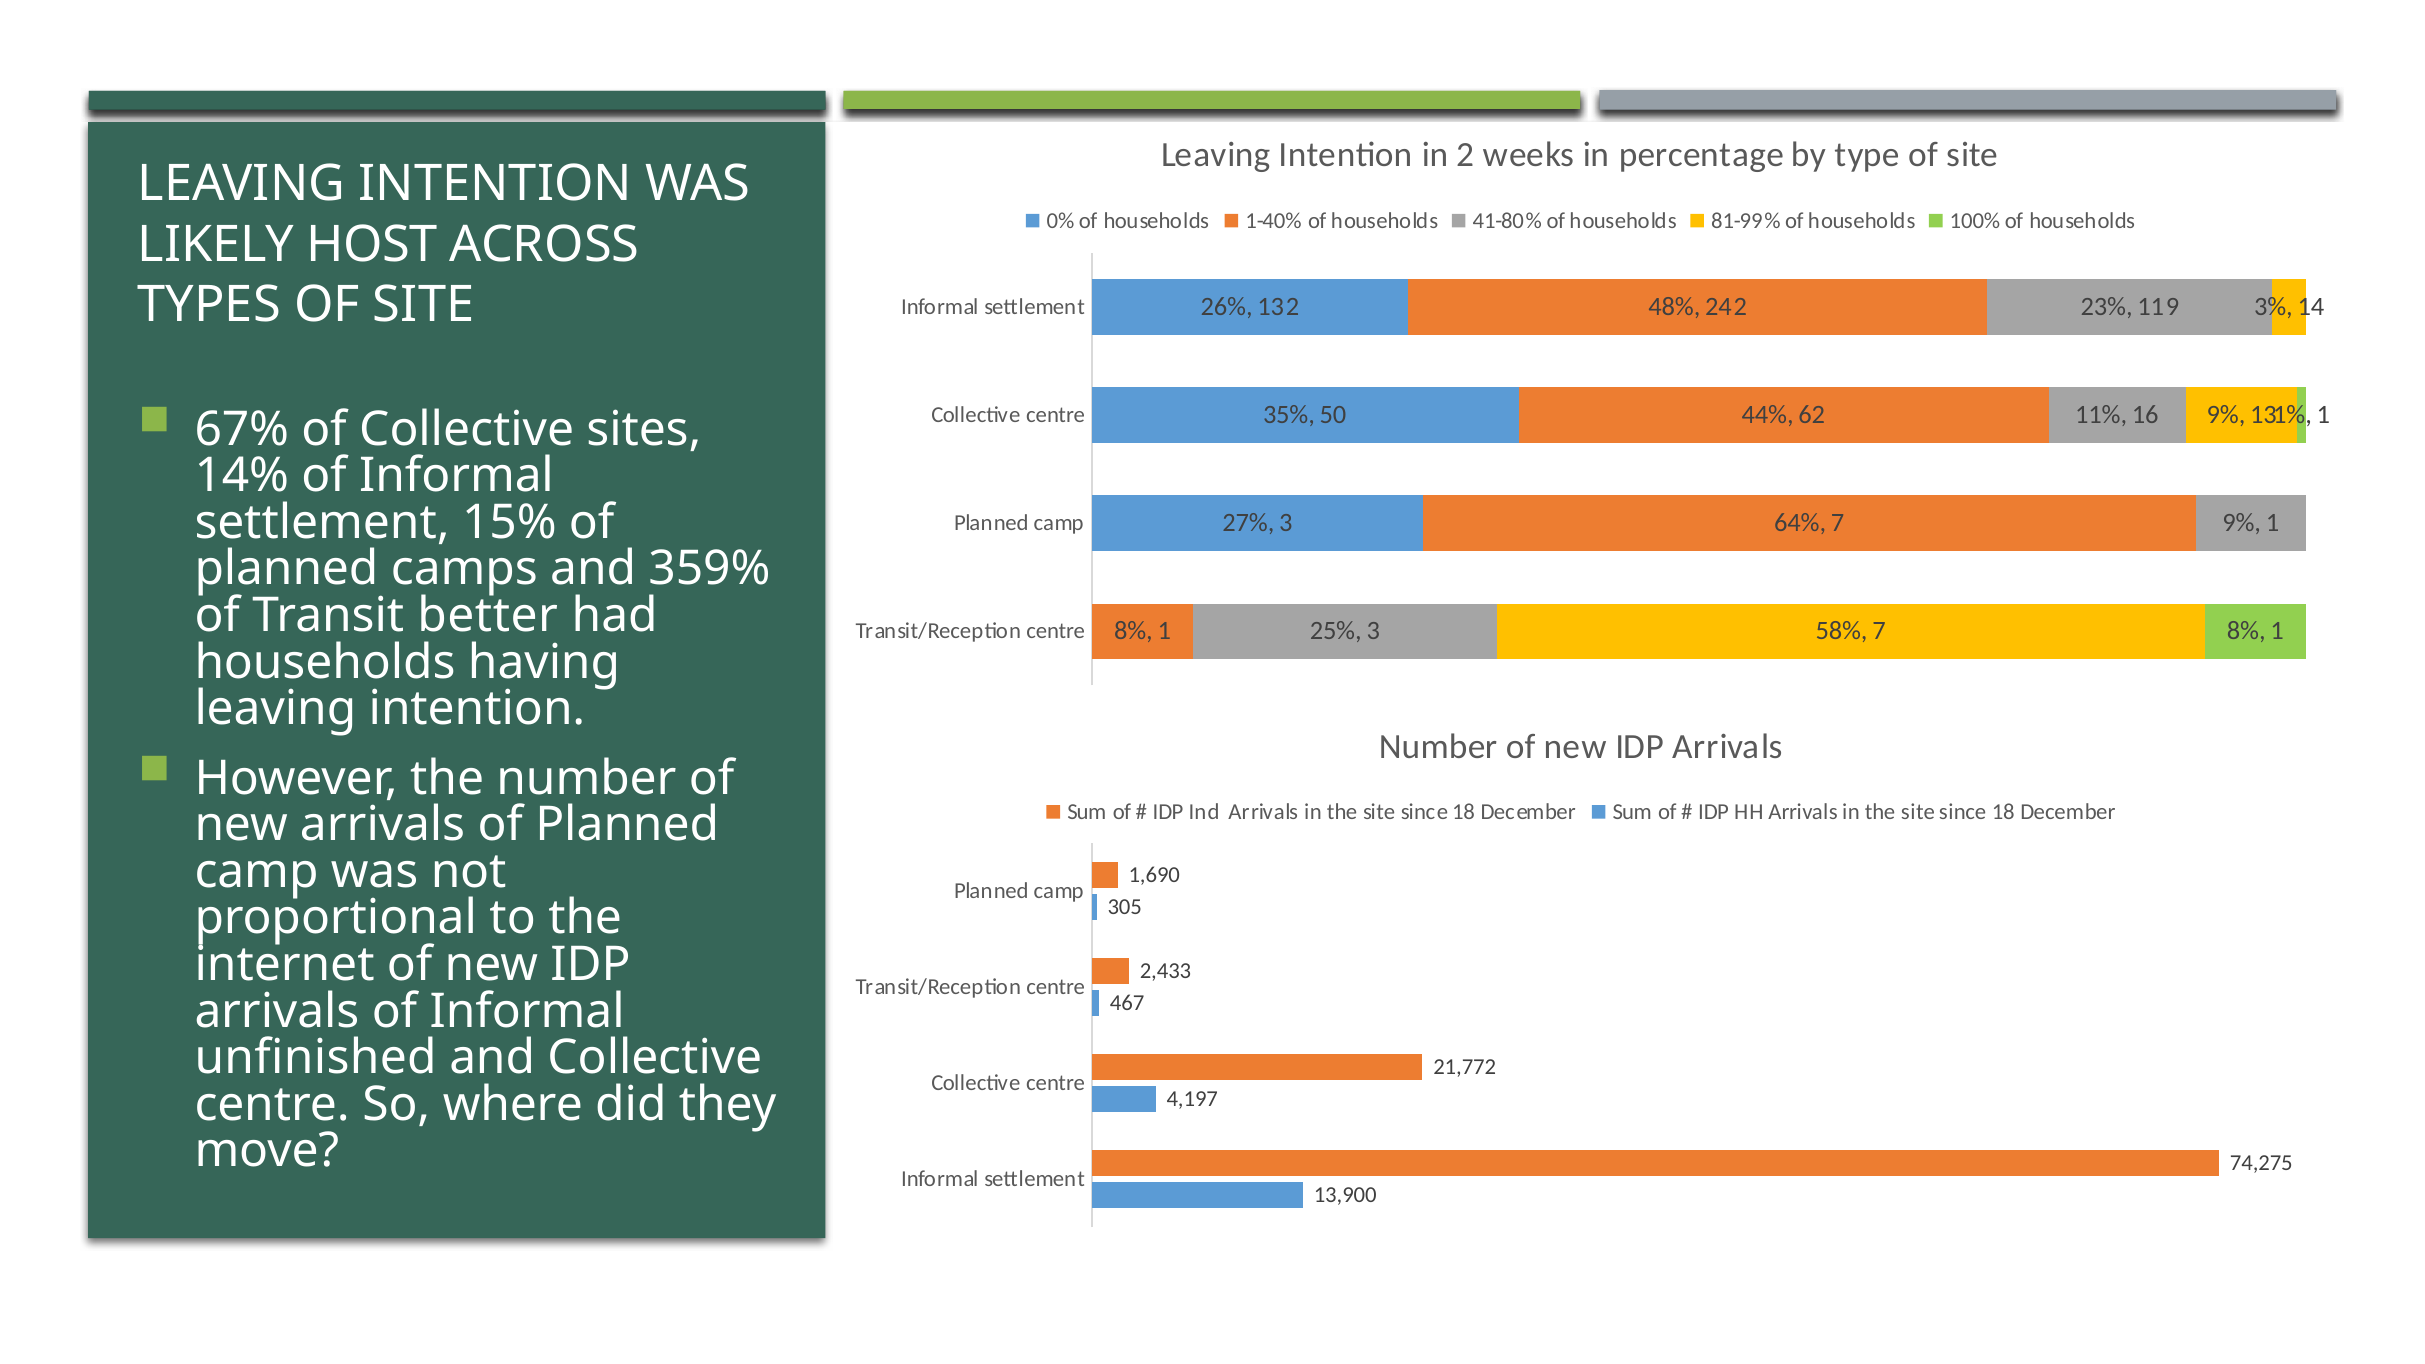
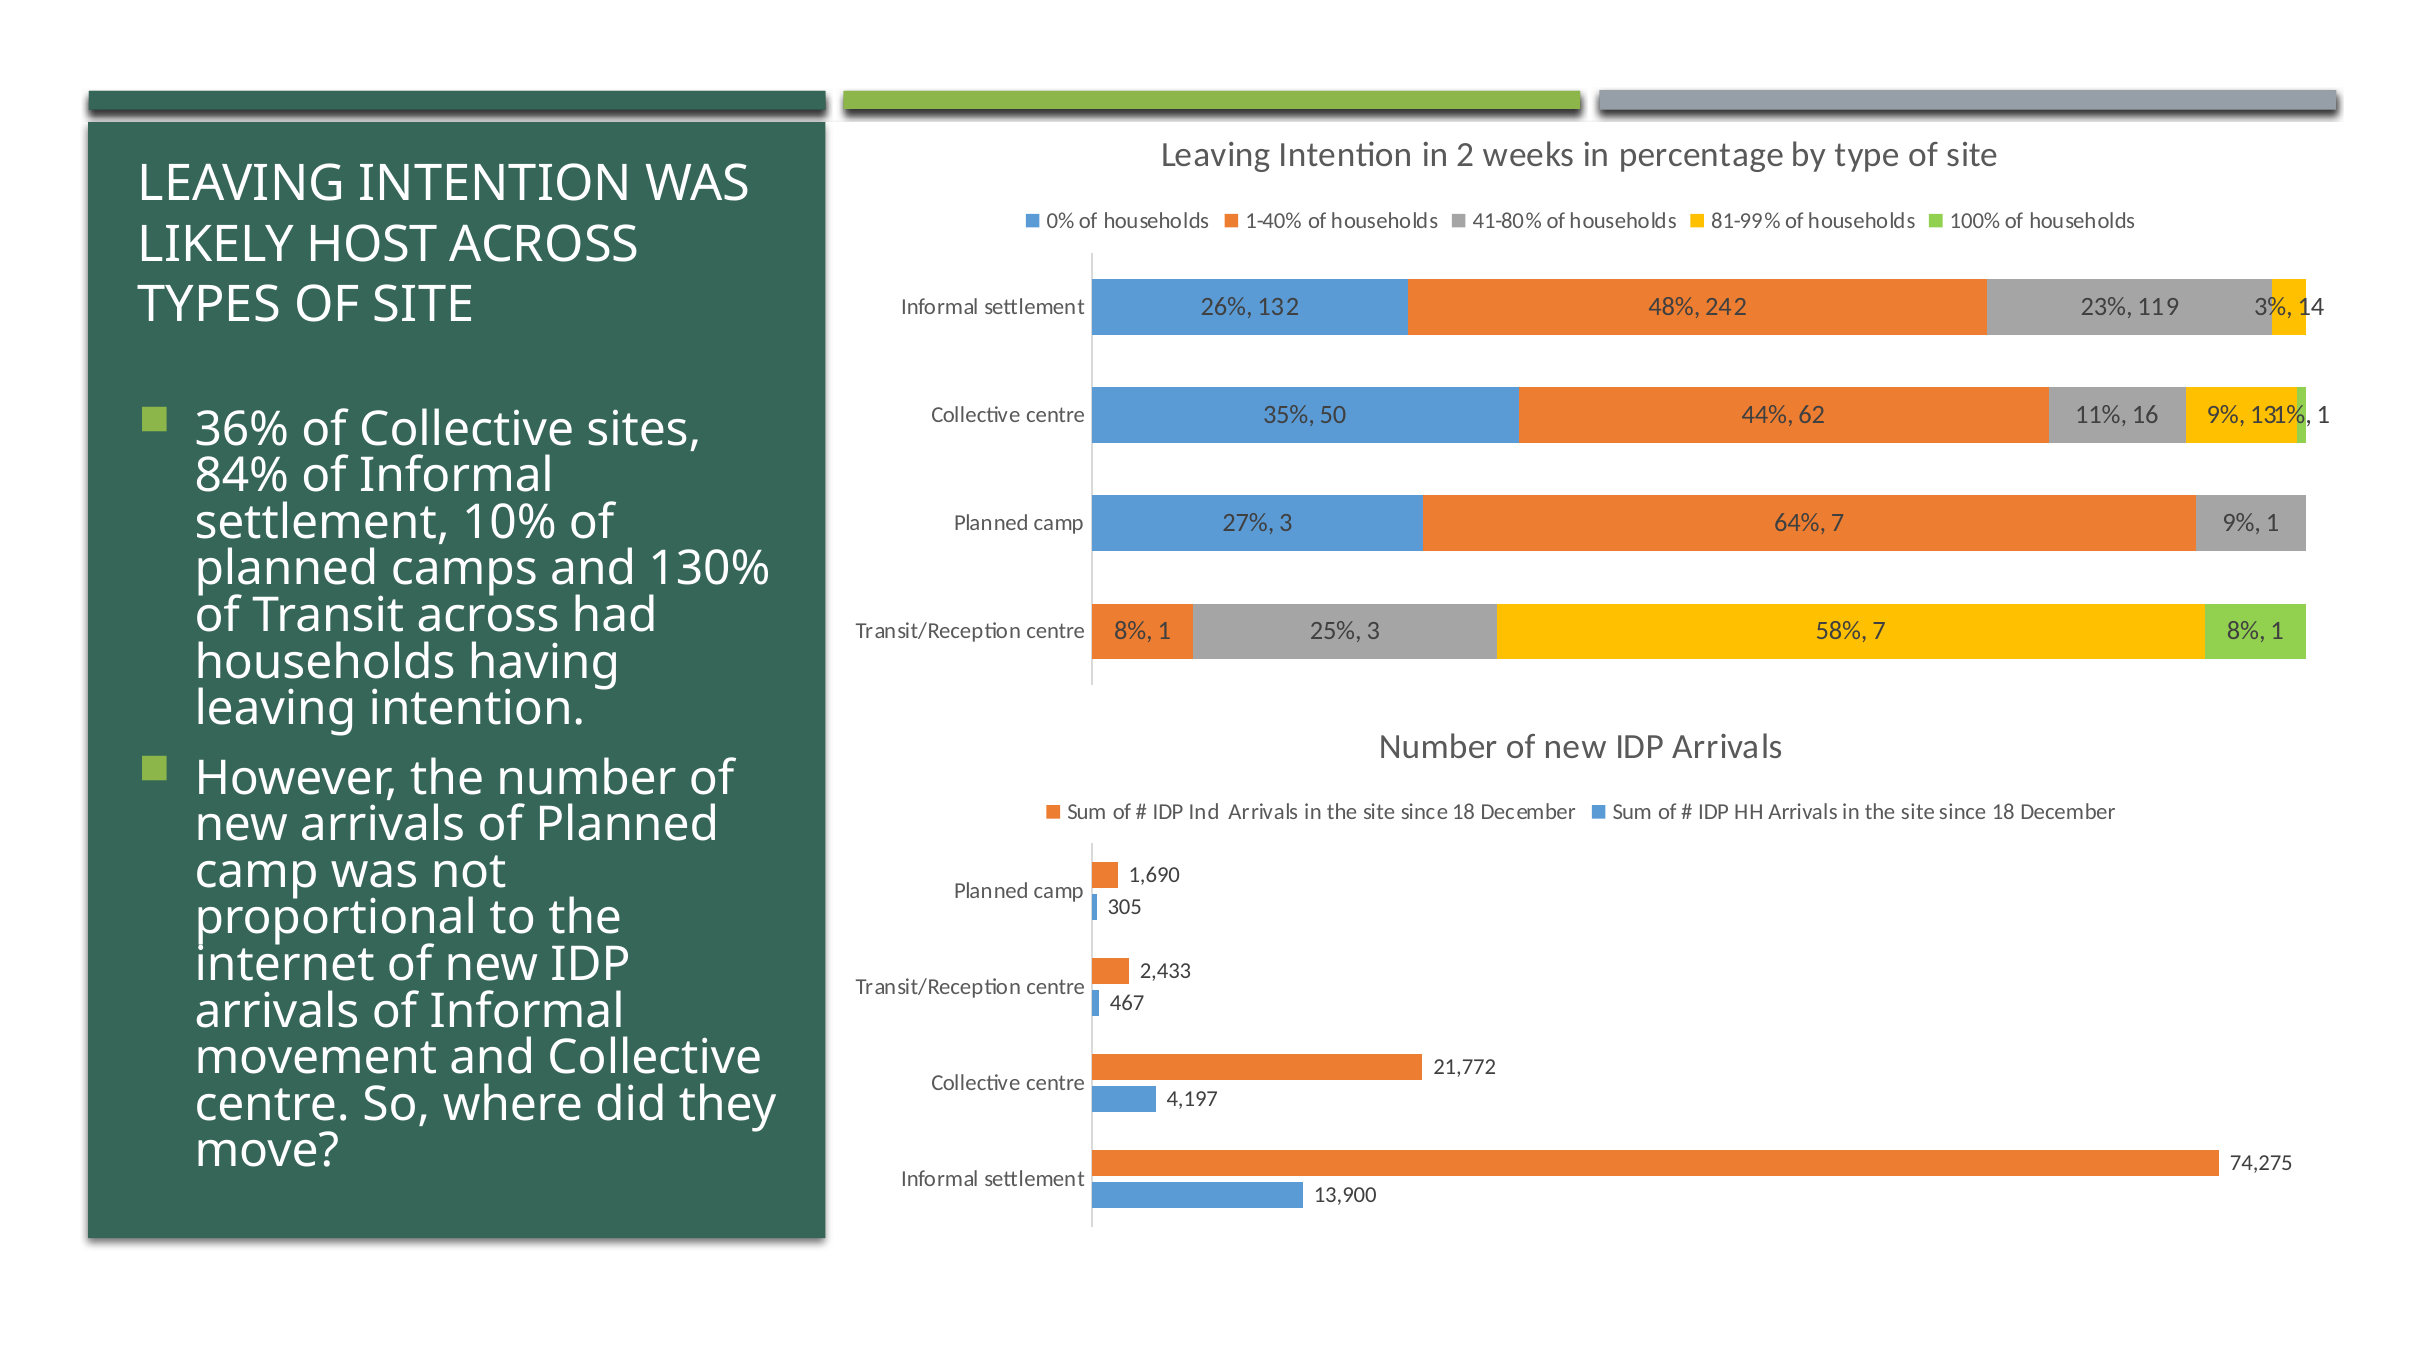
67%: 67% -> 36% (242, 429)
14%: 14% -> 84% (242, 476)
15%: 15% -> 10% (509, 523)
359%: 359% -> 130% (709, 569)
Transit better: better -> across (488, 616)
unfinished: unfinished -> movement (316, 1058)
